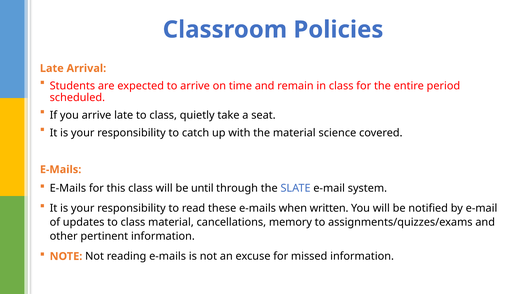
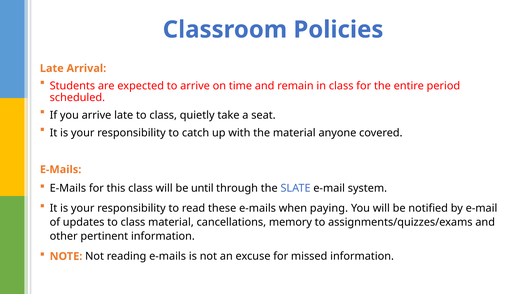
science: science -> anyone (337, 133)
written: written -> paying (329, 208)
